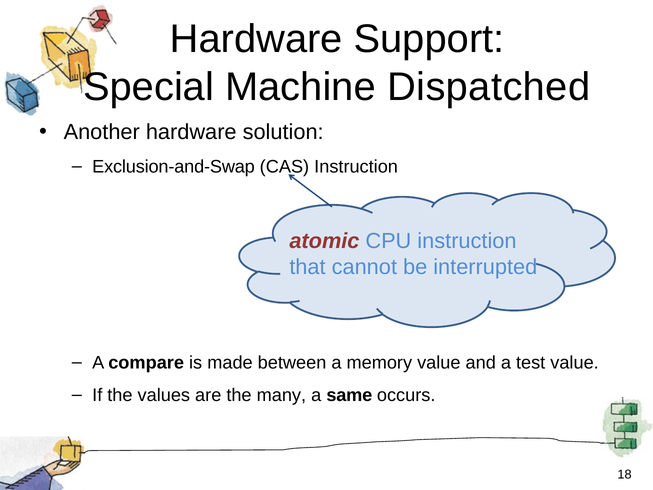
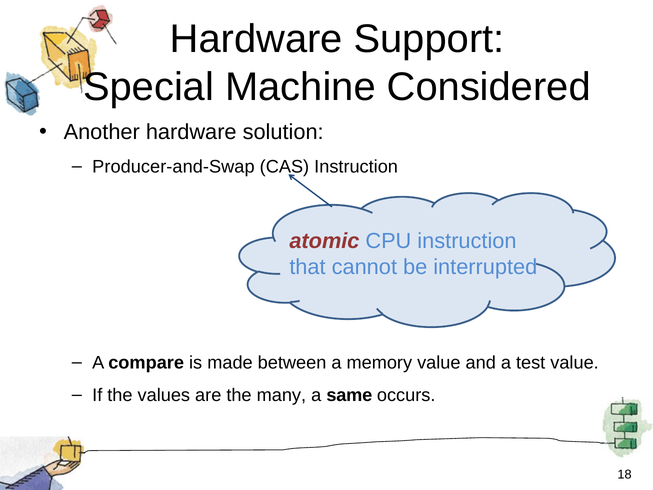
Dispatched: Dispatched -> Considered (489, 87)
Exclusion-and-Swap: Exclusion-and-Swap -> Producer-and-Swap (173, 167)
